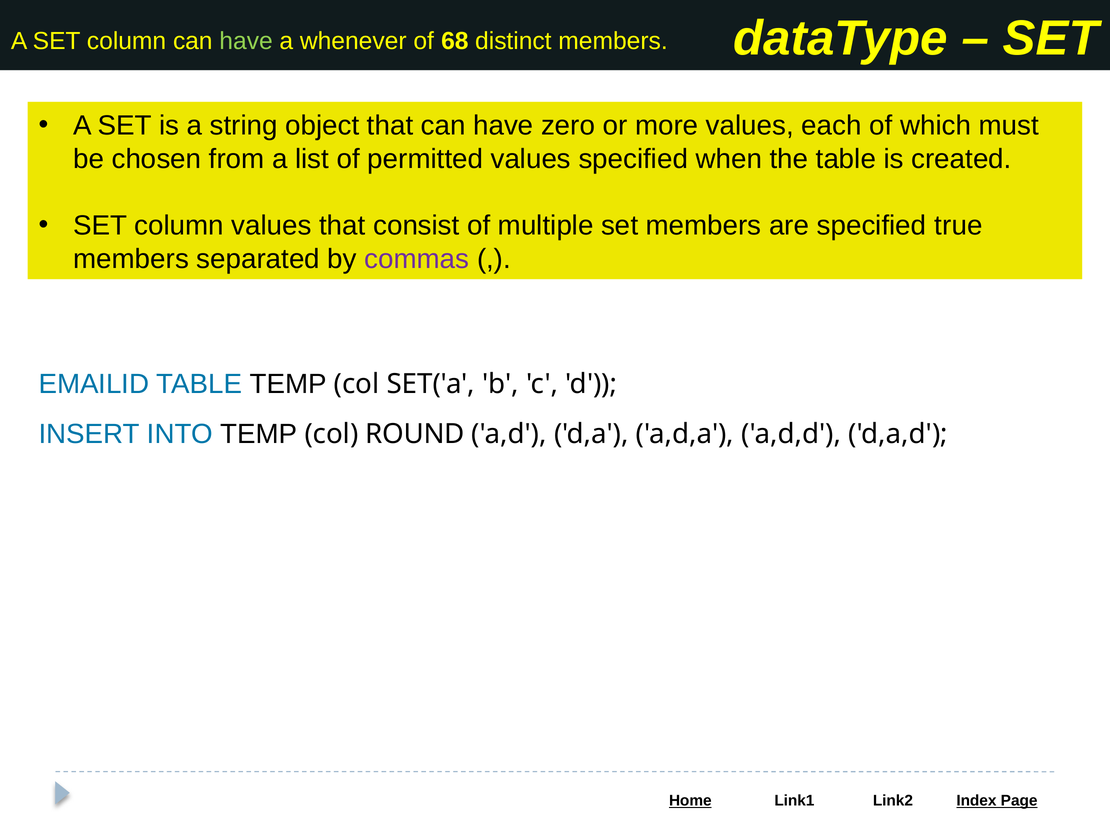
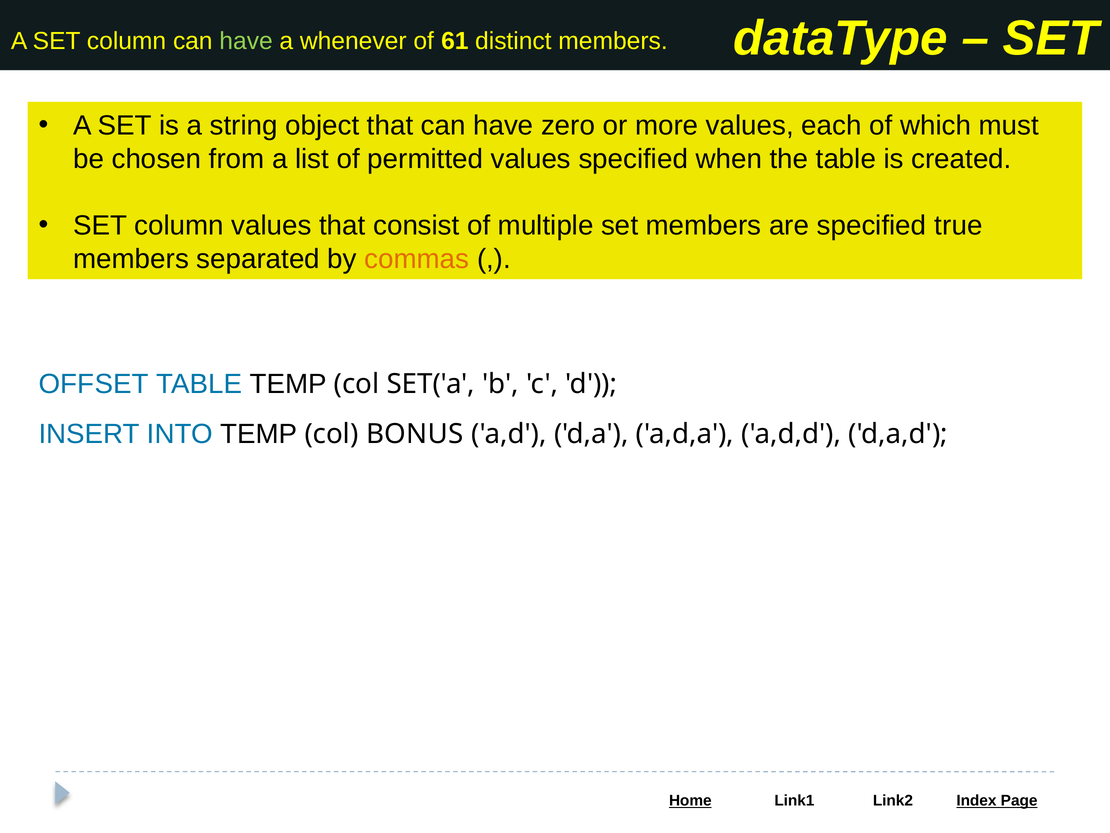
68: 68 -> 61 (455, 41)
commas colour: purple -> orange (417, 259)
EMAILID: EMAILID -> OFFSET (94, 384)
ROUND: ROUND -> BONUS (415, 434)
